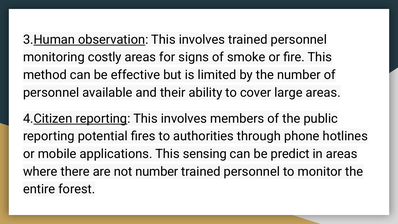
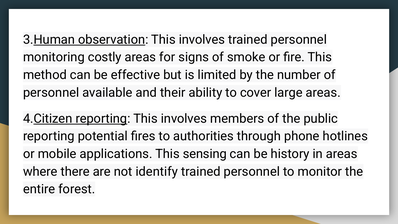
predict: predict -> history (290, 154)
not number: number -> identify (157, 171)
